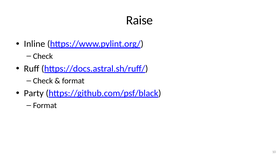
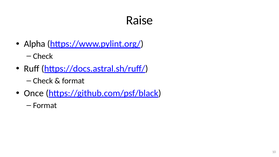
Inline: Inline -> Alpha (35, 44)
Party: Party -> Once (34, 93)
